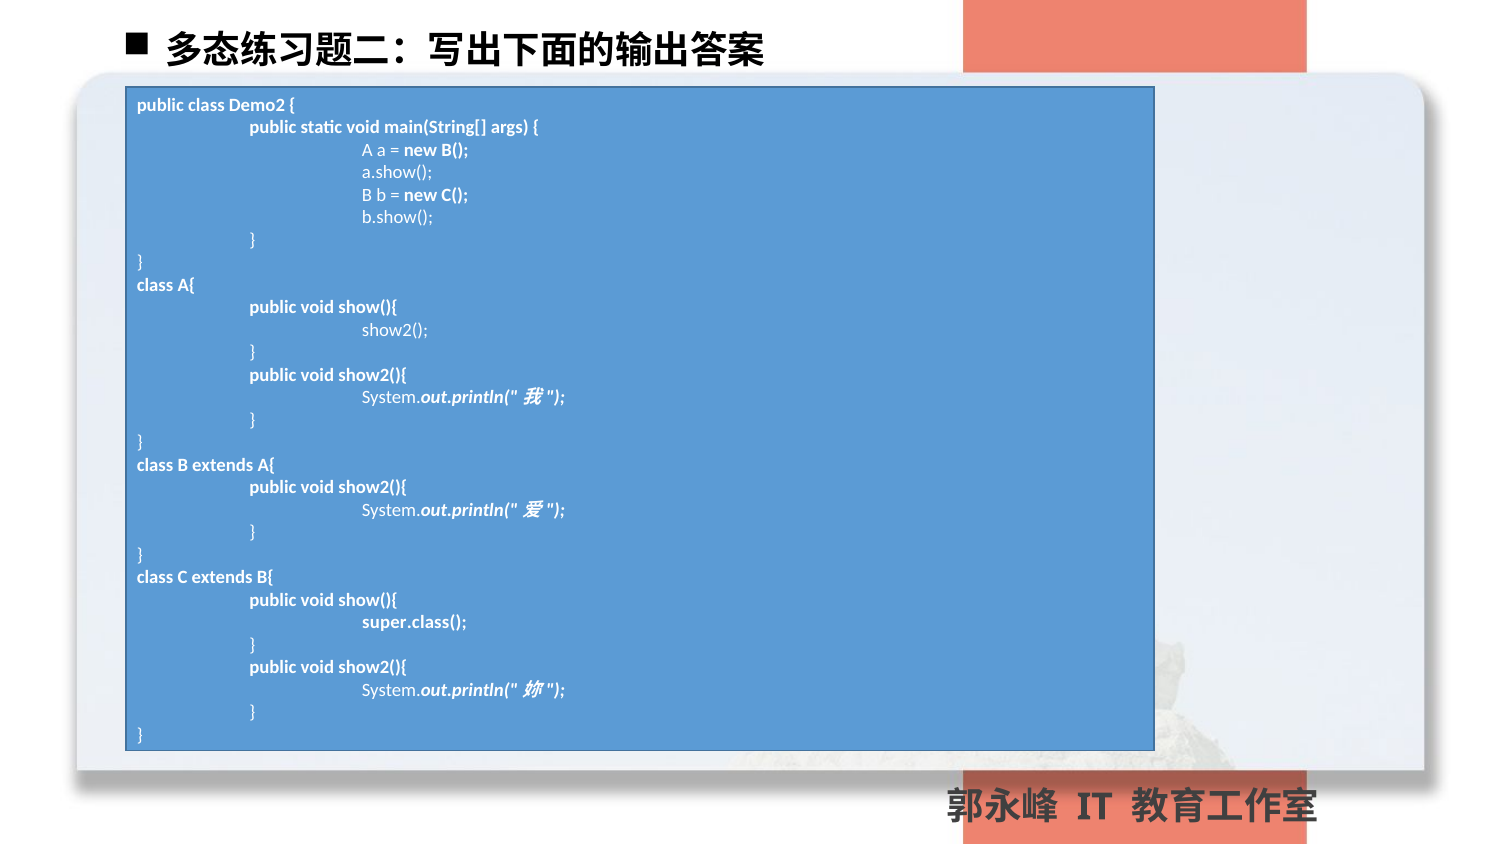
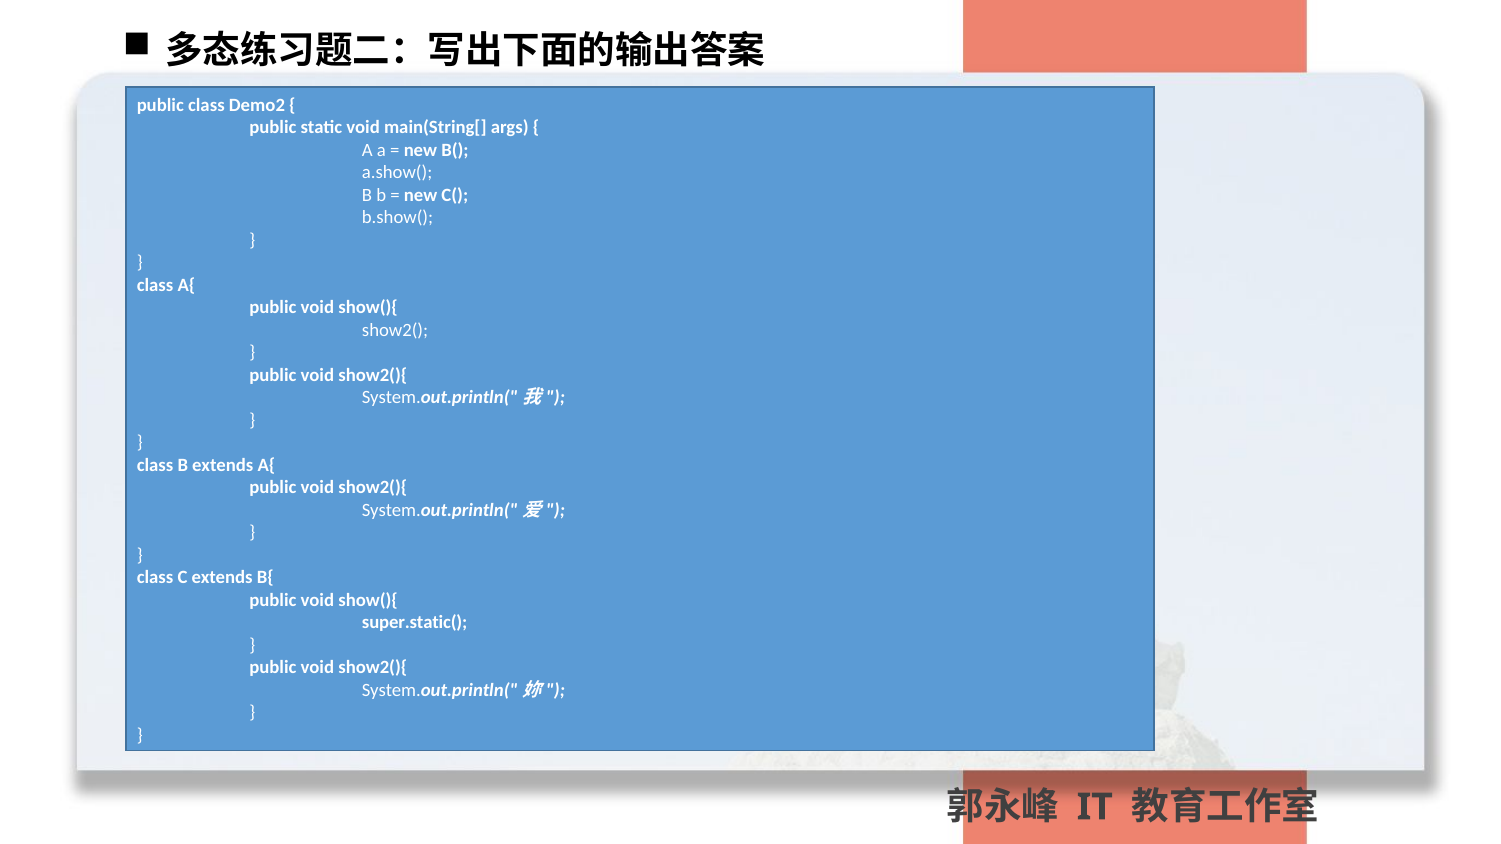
super.class(: super.class( -> super.static( (415, 623)
